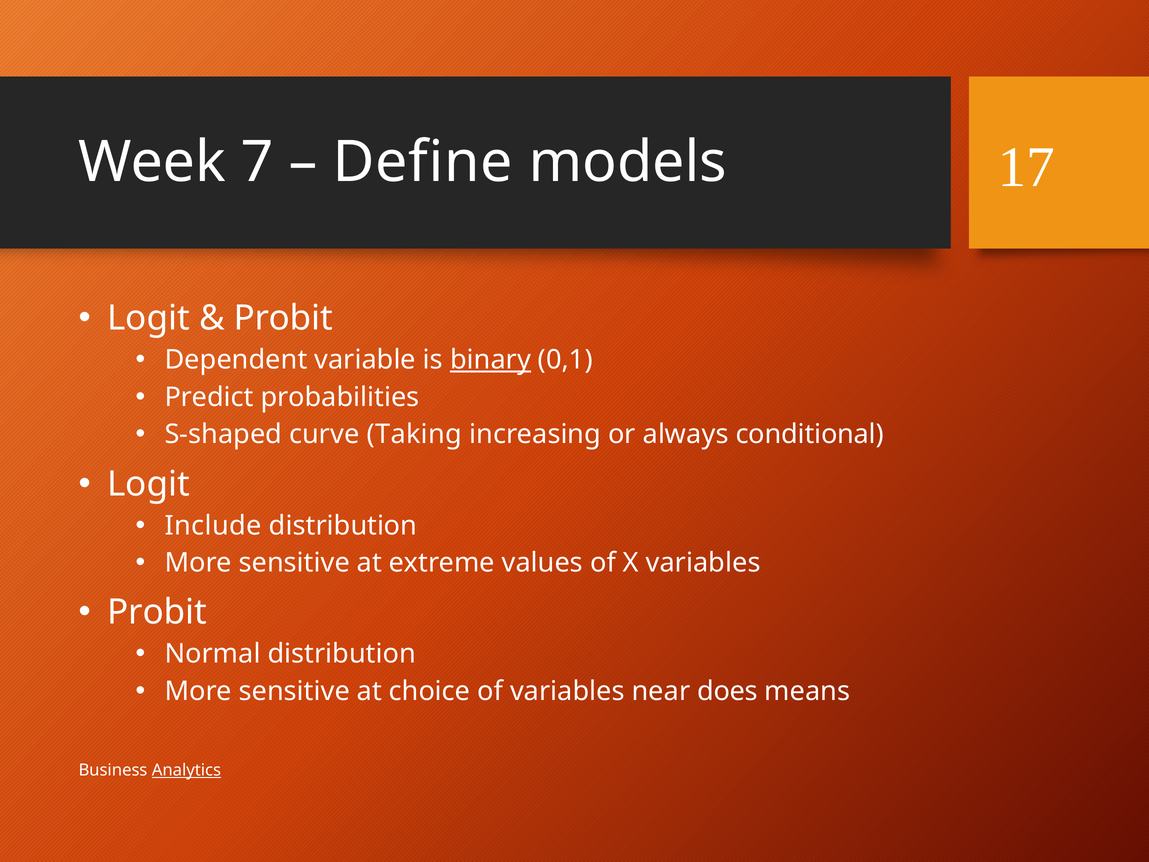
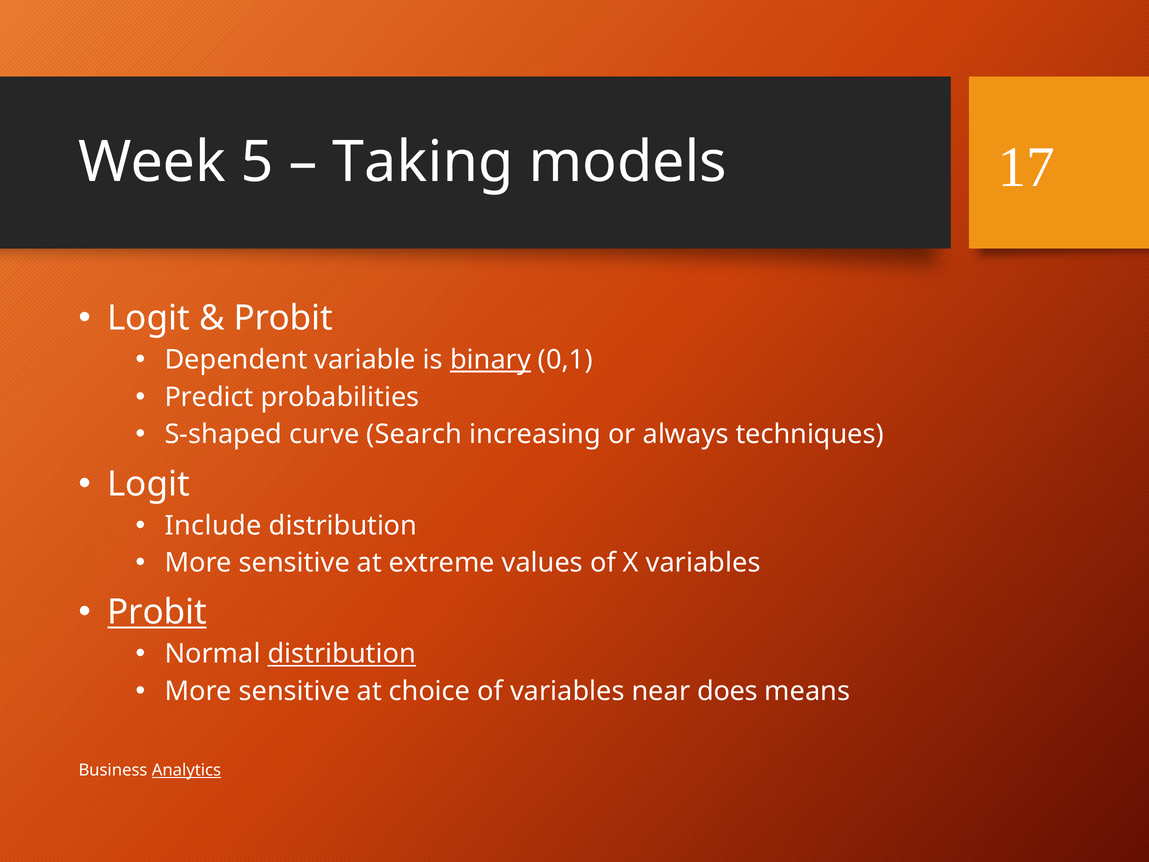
7: 7 -> 5 (257, 162)
Define: Define -> Taking (423, 162)
Taking: Taking -> Search (414, 434)
conditional: conditional -> techniques (810, 434)
Probit underline: none -> present (157, 612)
distribution underline: none -> present (342, 654)
